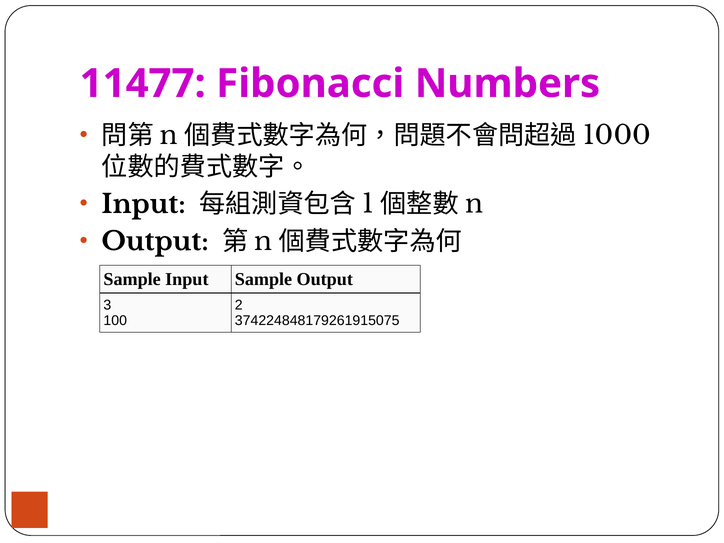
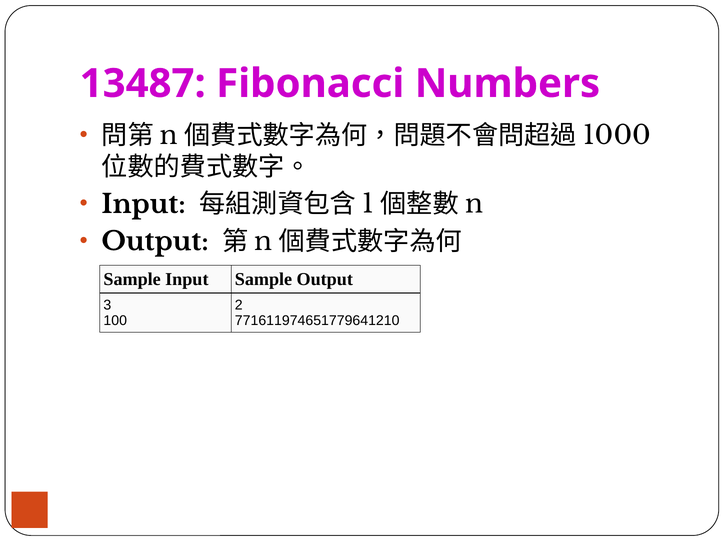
11477: 11477 -> 13487 (143, 84)
374224848179261915075: 374224848179261915075 -> 771611974651779641210 (317, 321)
